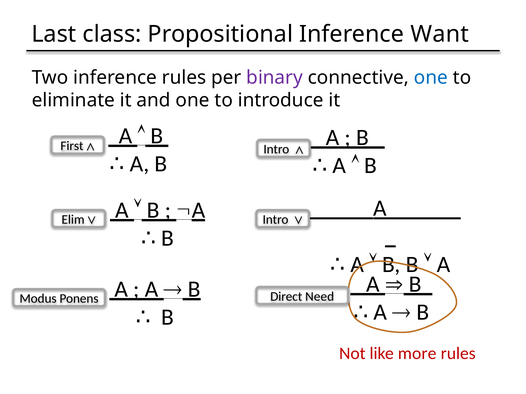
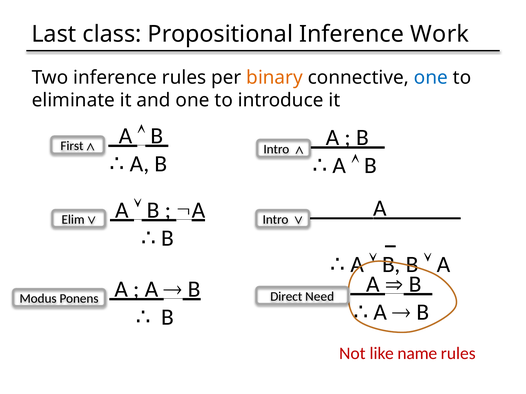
Want: Want -> Work (440, 34)
binary colour: purple -> orange (275, 78)
more: more -> name (417, 354)
